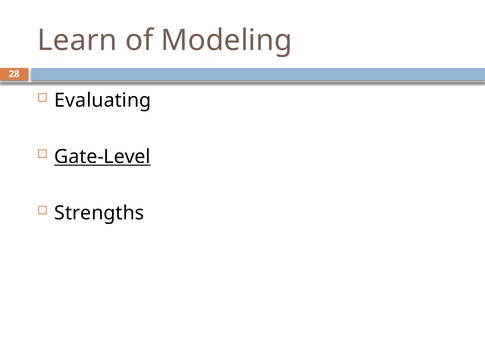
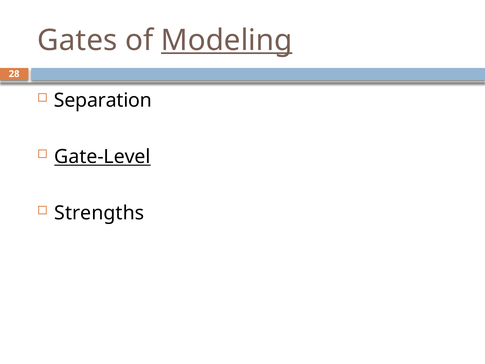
Learn: Learn -> Gates (77, 40)
Modeling underline: none -> present (227, 40)
Evaluating: Evaluating -> Separation (103, 100)
